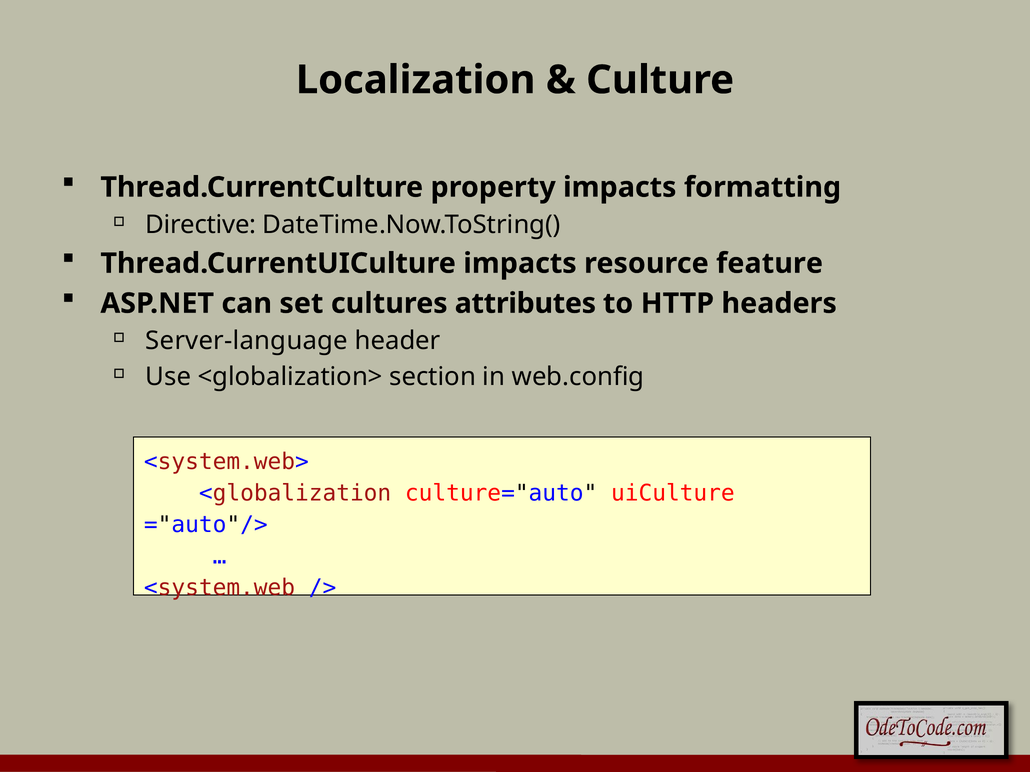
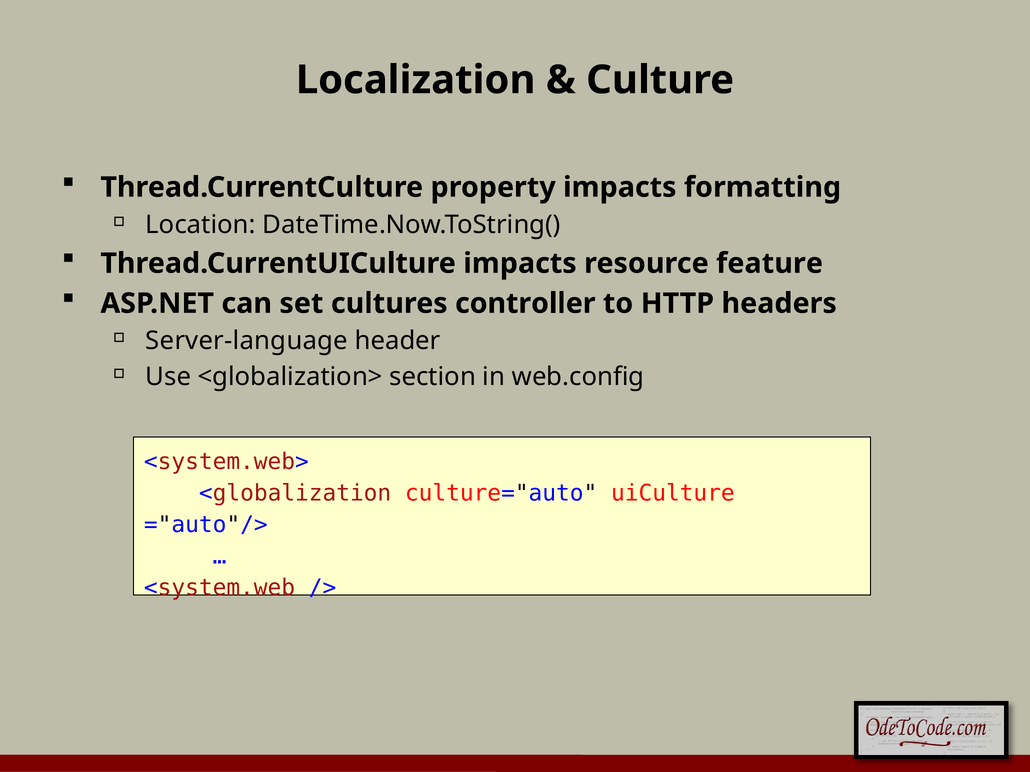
Directive: Directive -> Location (201, 225)
attributes: attributes -> controller (525, 304)
